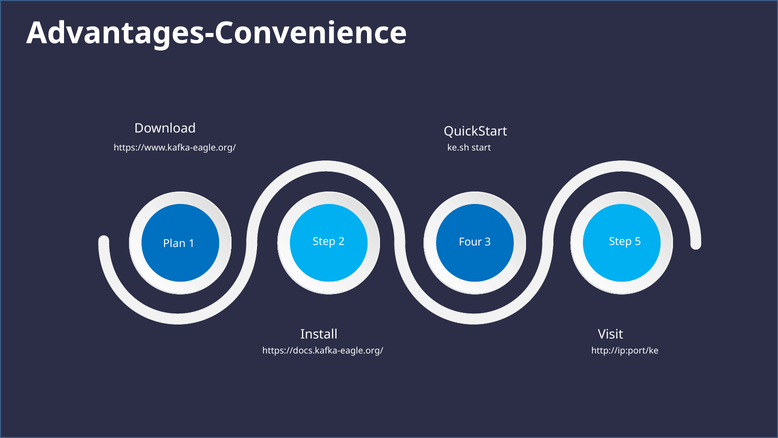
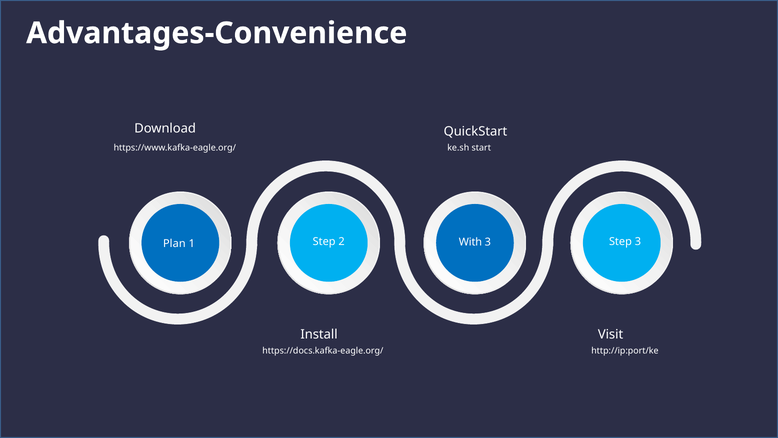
Step 5: 5 -> 3 (638, 241)
Four: Four -> With (470, 242)
